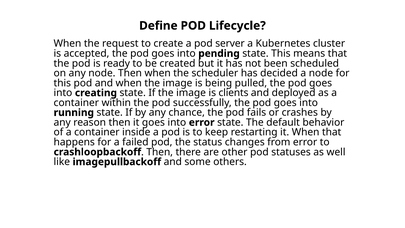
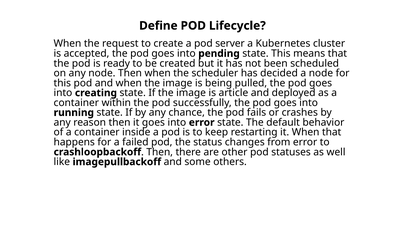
clients: clients -> article (233, 93)
